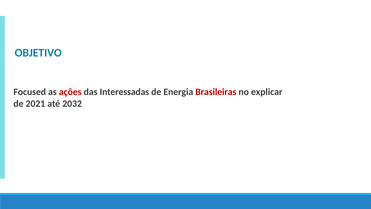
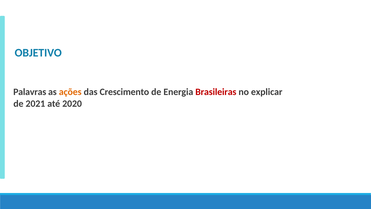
Focused: Focused -> Palavras (30, 92)
ações colour: red -> orange (70, 92)
Interessadas: Interessadas -> Crescimento (124, 92)
2032: 2032 -> 2020 (72, 103)
